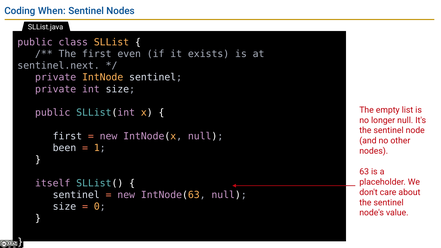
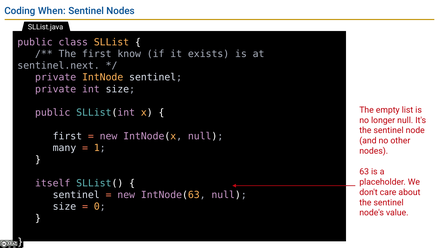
even: even -> know (129, 54)
been: been -> many (64, 148)
